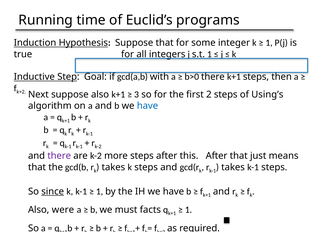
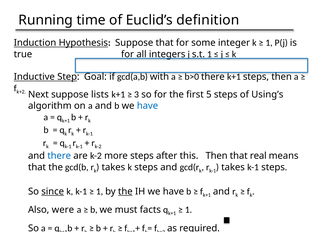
programs: programs -> definition (208, 20)
suppose also: also -> lists (100, 94)
2: 2 -> 5 (209, 94)
there colour: purple -> blue (59, 156)
this After: After -> Then (217, 156)
just: just -> real (258, 156)
the underline: none -> present (125, 191)
